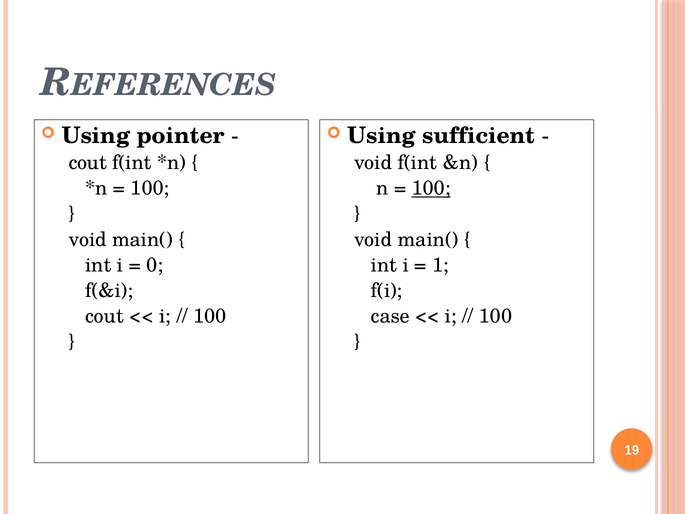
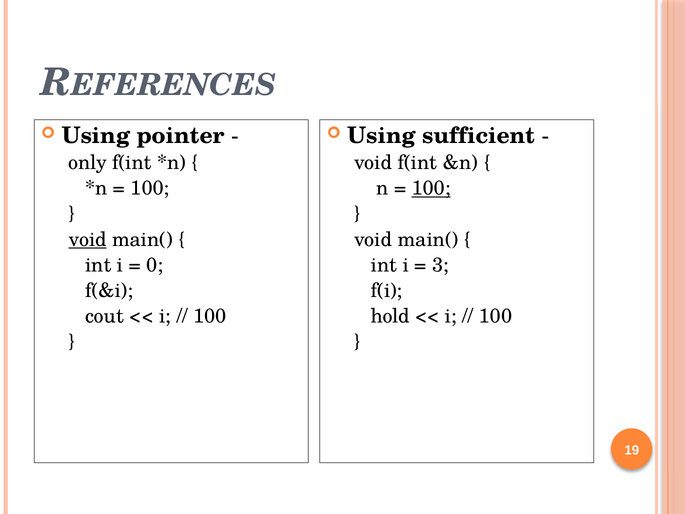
cout: cout -> only (88, 163)
void underline: none -> present (88, 239)
1: 1 -> 3 (440, 265)
case: case -> hold (390, 316)
